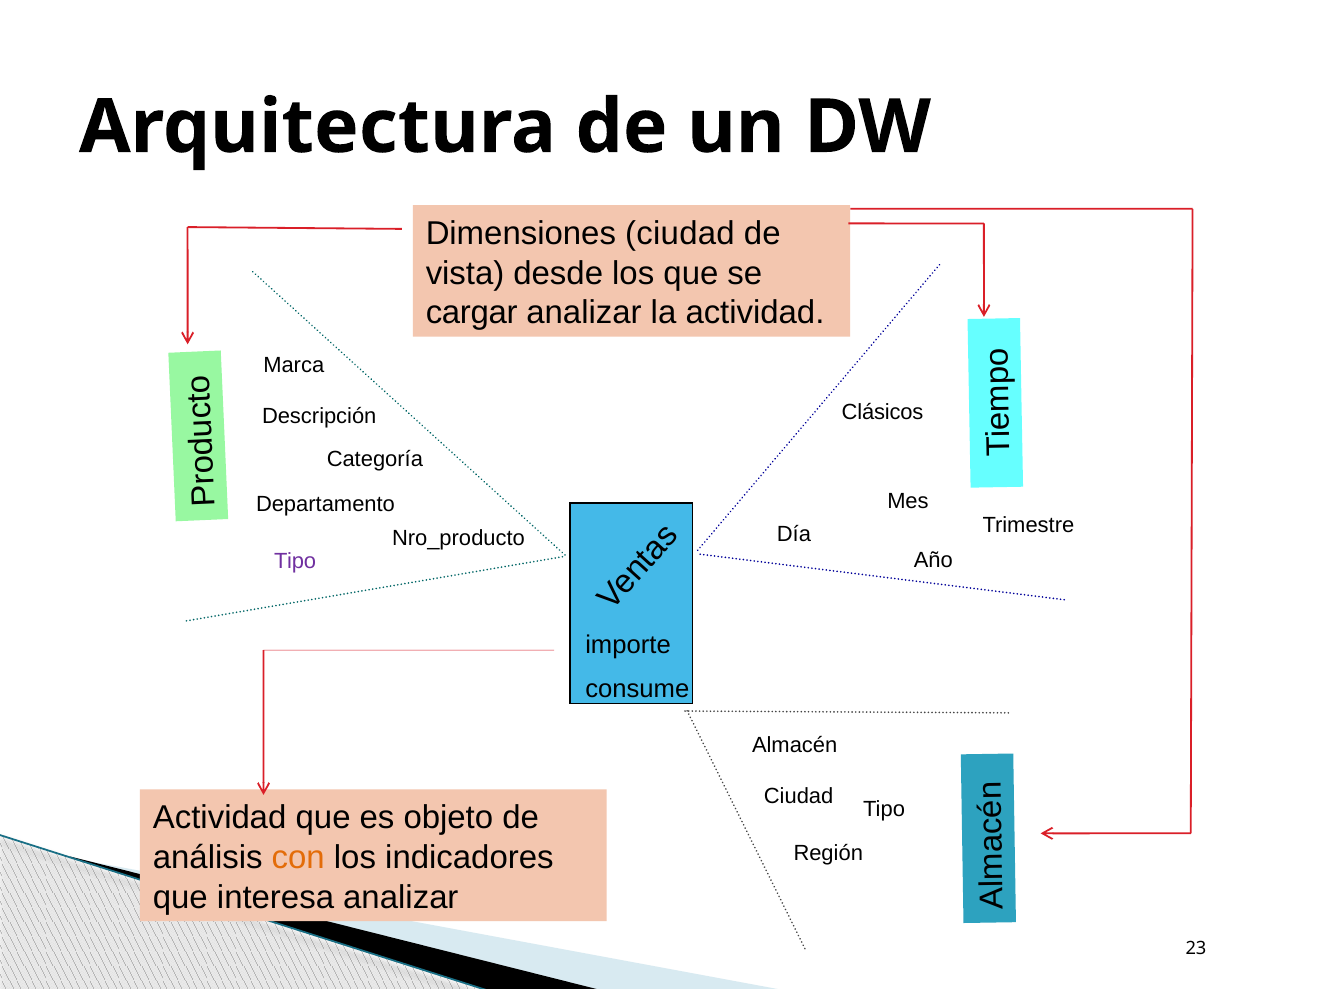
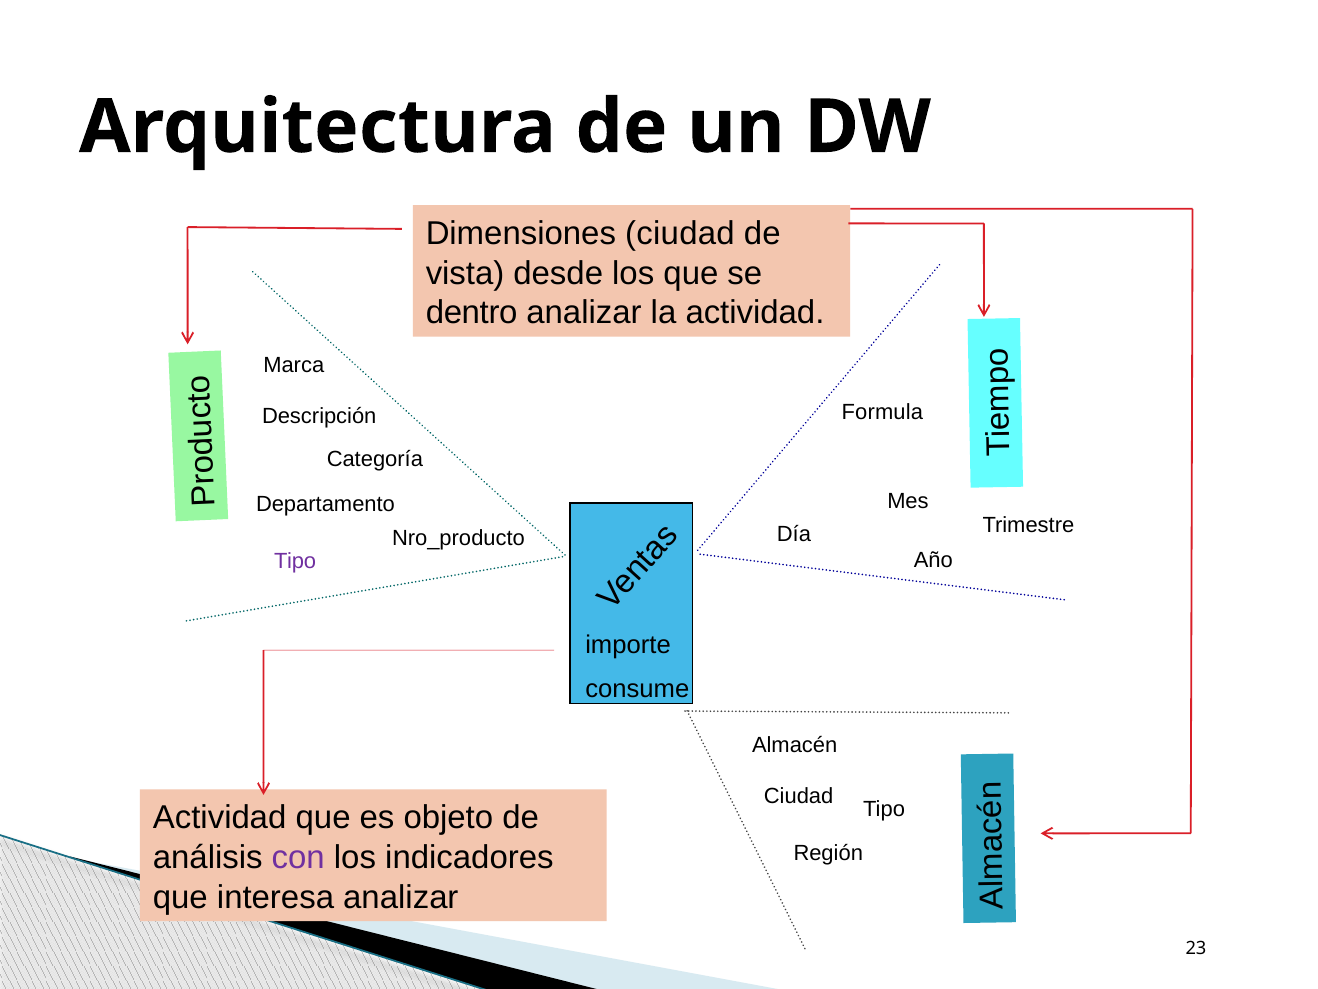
cargar: cargar -> dentro (472, 313)
Clásicos: Clásicos -> Formula (882, 412)
con colour: orange -> purple (298, 857)
